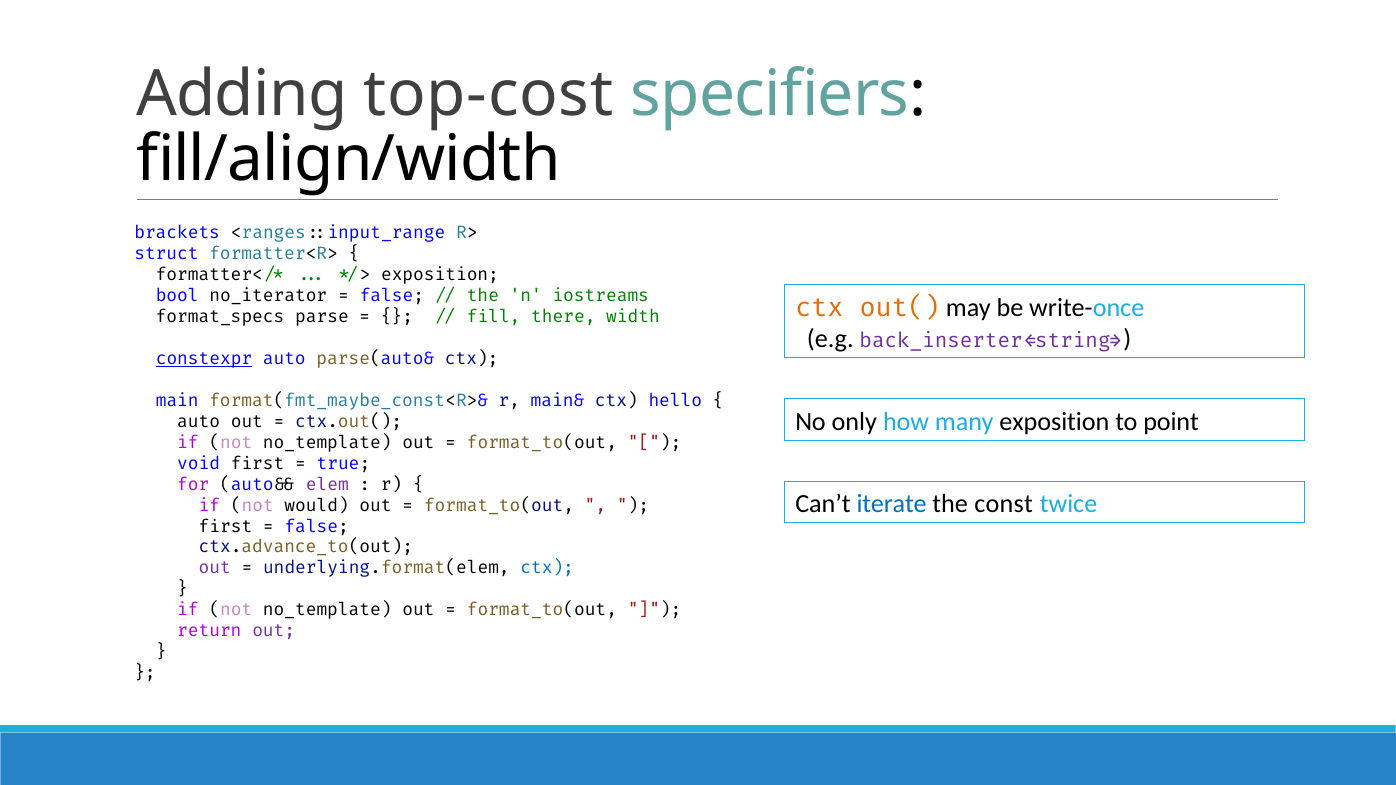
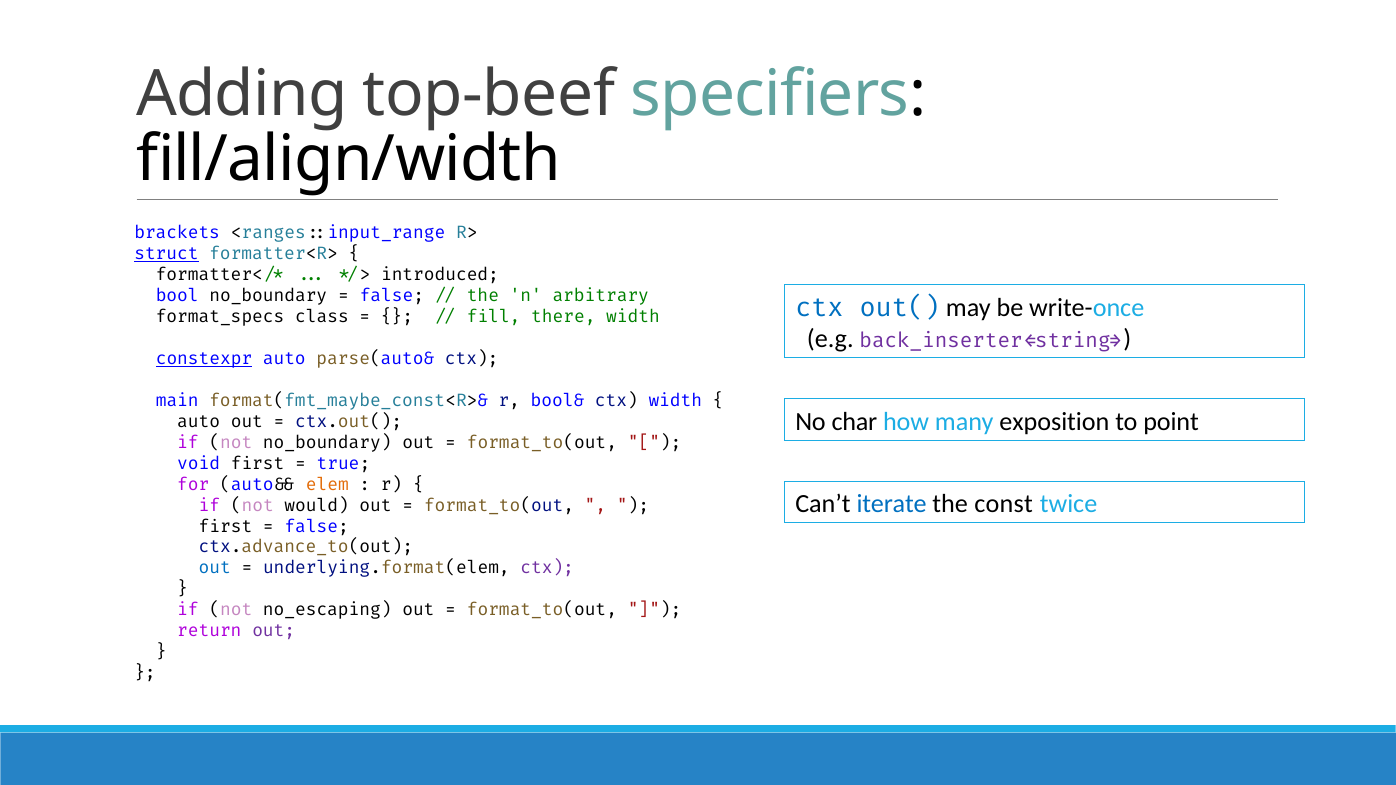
top-cost: top-cost -> top-beef (489, 94)
struct underline: none -> present (166, 254)
exposition: exposition -> introduced (440, 275)
bool no_iterator: no_iterator -> no_boundary (268, 296)
iostreams: iostreams -> arbitrary (601, 296)
ctx.out( colour: orange -> blue (868, 308)
parse: parse -> class (322, 317)
main&: main& -> bool& (557, 401)
ctx hello: hello -> width (675, 401)
only: only -> char (854, 422)
no_template: no_template -> no_boundary (327, 443)
elem colour: purple -> orange (327, 485)
out colour: purple -> blue (215, 568)
ctx colour: blue -> purple (547, 568)
no_template: no_template -> no_escaping (327, 610)
